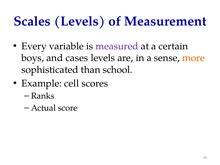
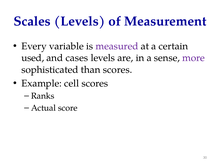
boys: boys -> used (33, 58)
more colour: orange -> purple (194, 58)
than school: school -> scores (118, 70)
